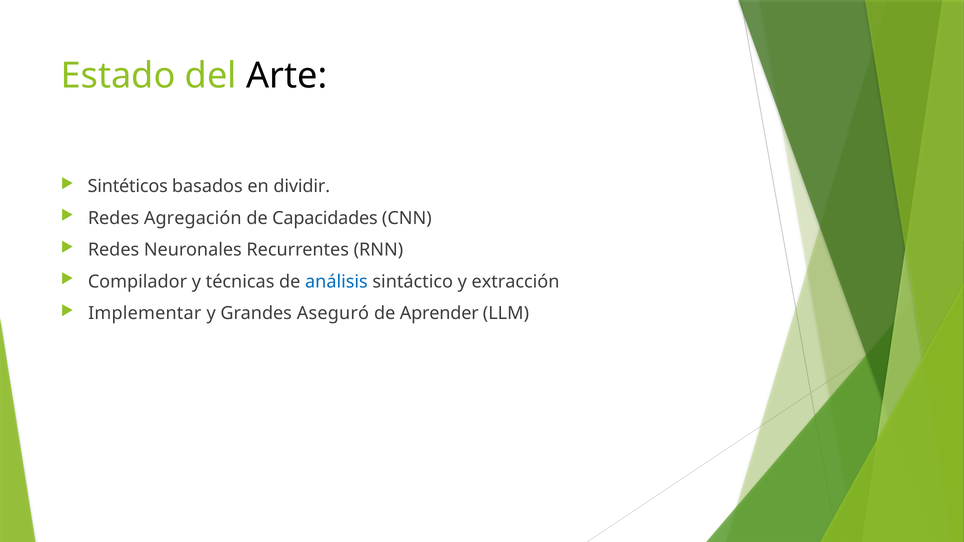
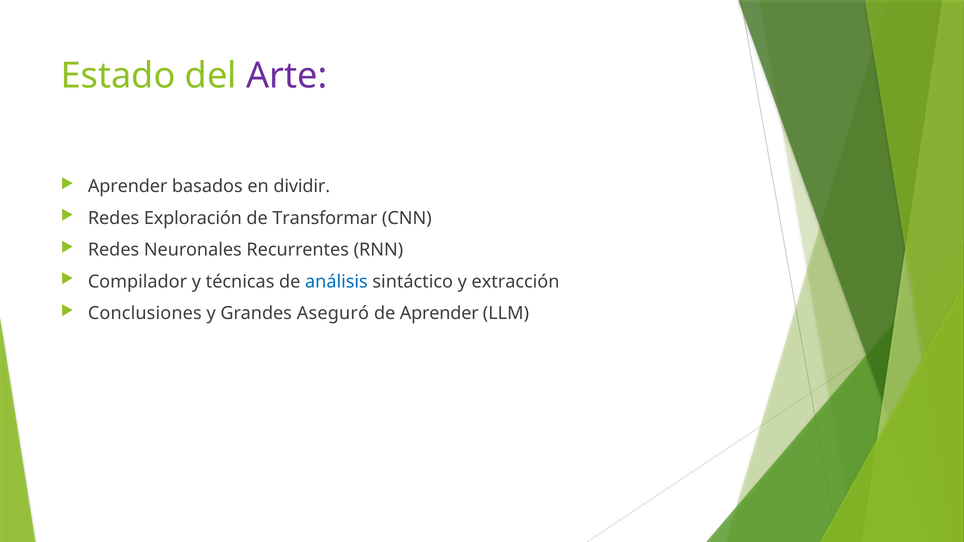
Arte colour: black -> purple (287, 76)
Sintéticos: Sintéticos -> Aprender (128, 187)
Agregación: Agregación -> Exploración (193, 218)
Capacidades: Capacidades -> Transformar (325, 218)
Implementar: Implementar -> Conclusiones (145, 314)
